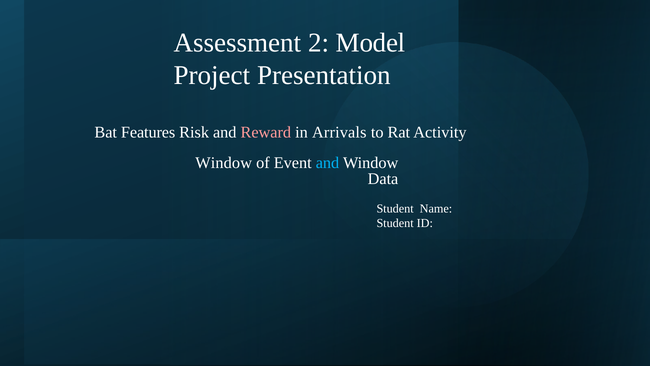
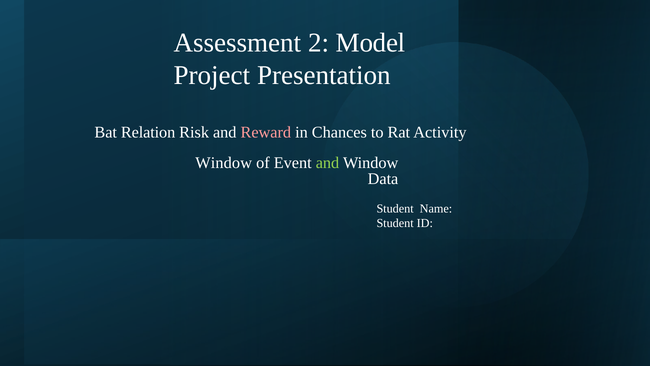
Features: Features -> Relation (148, 132)
Arrivals: Arrivals -> Chances (339, 132)
and colour: light blue -> light green (327, 163)
